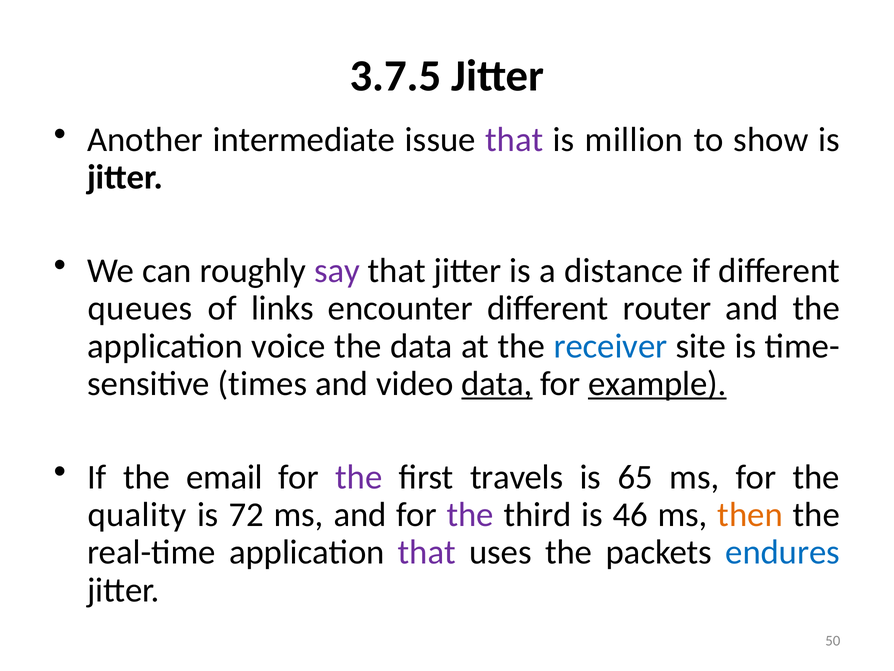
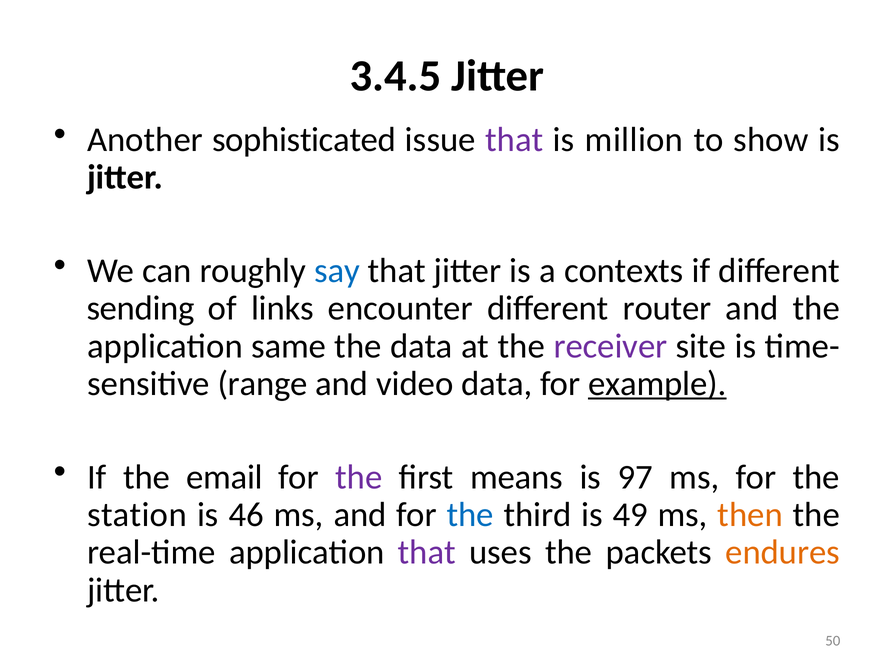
3.7.5: 3.7.5 -> 3.4.5 (395, 76)
intermediate: intermediate -> sophisticated (304, 140)
say colour: purple -> blue (337, 271)
distance: distance -> contexts (624, 271)
queues: queues -> sending (141, 308)
voice: voice -> same (289, 346)
receiver colour: blue -> purple (610, 346)
times: times -> range (263, 383)
data underline: present -> none (497, 383)
travels: travels -> means (517, 477)
65: 65 -> 97 (635, 477)
quality: quality -> station (137, 514)
72: 72 -> 46 (246, 514)
the colour: purple -> blue (470, 514)
46: 46 -> 49 (630, 514)
endures colour: blue -> orange (783, 552)
